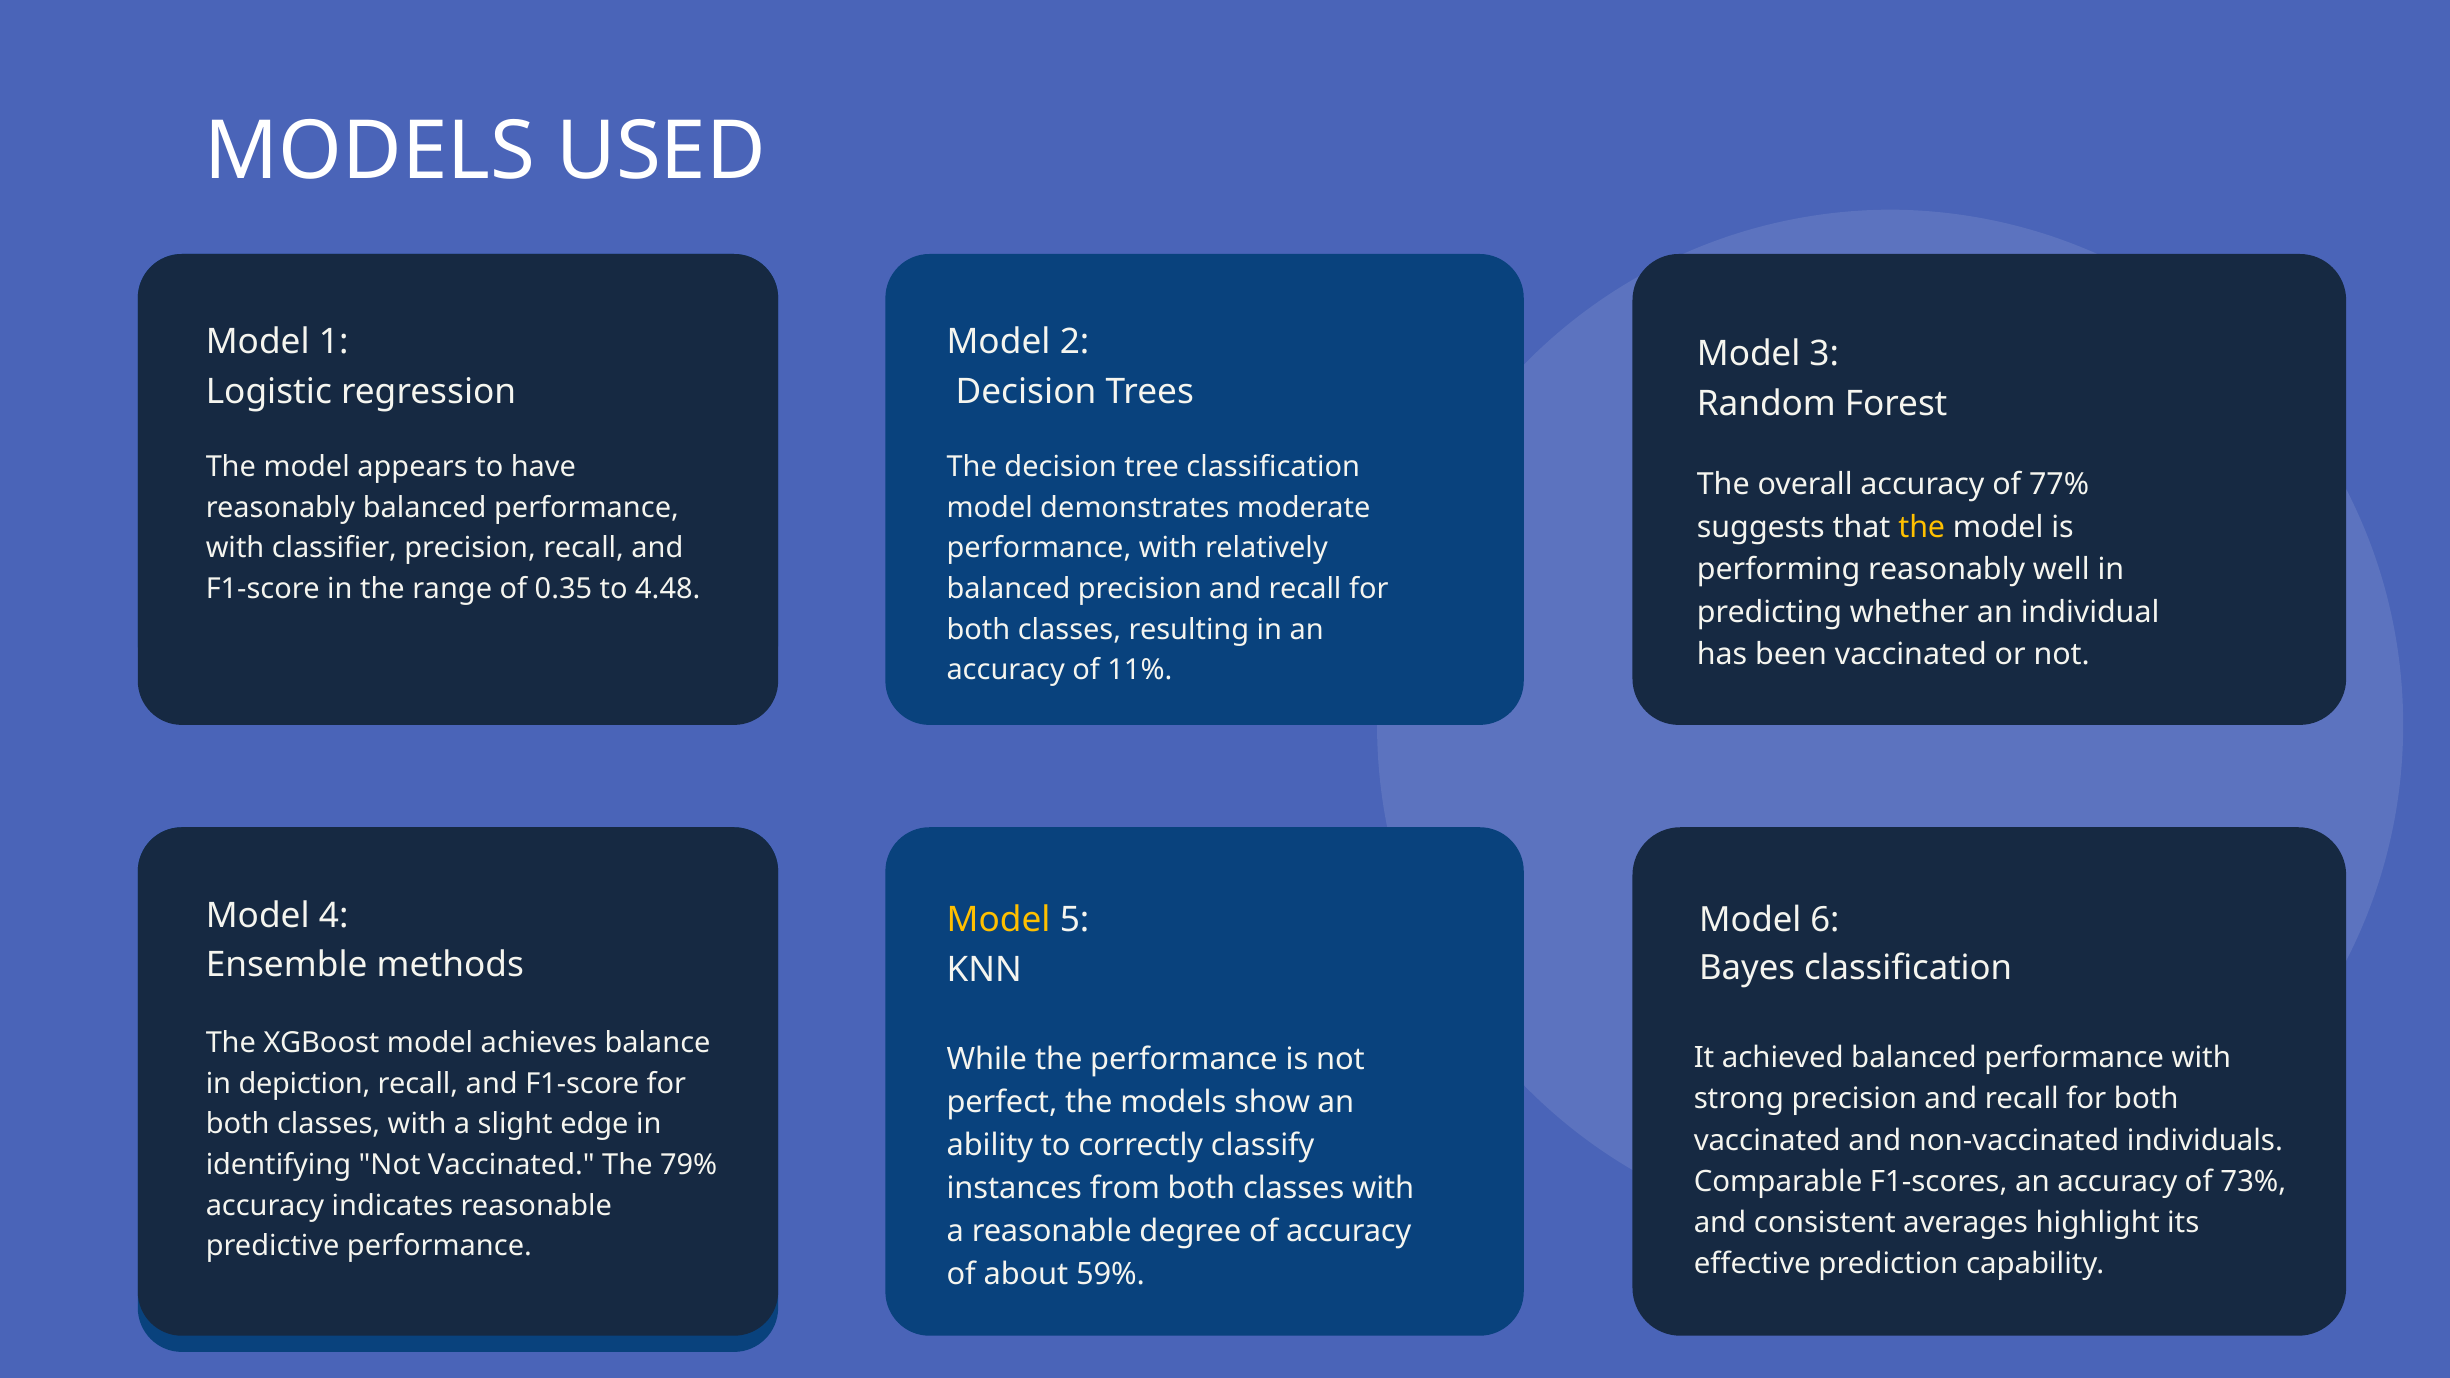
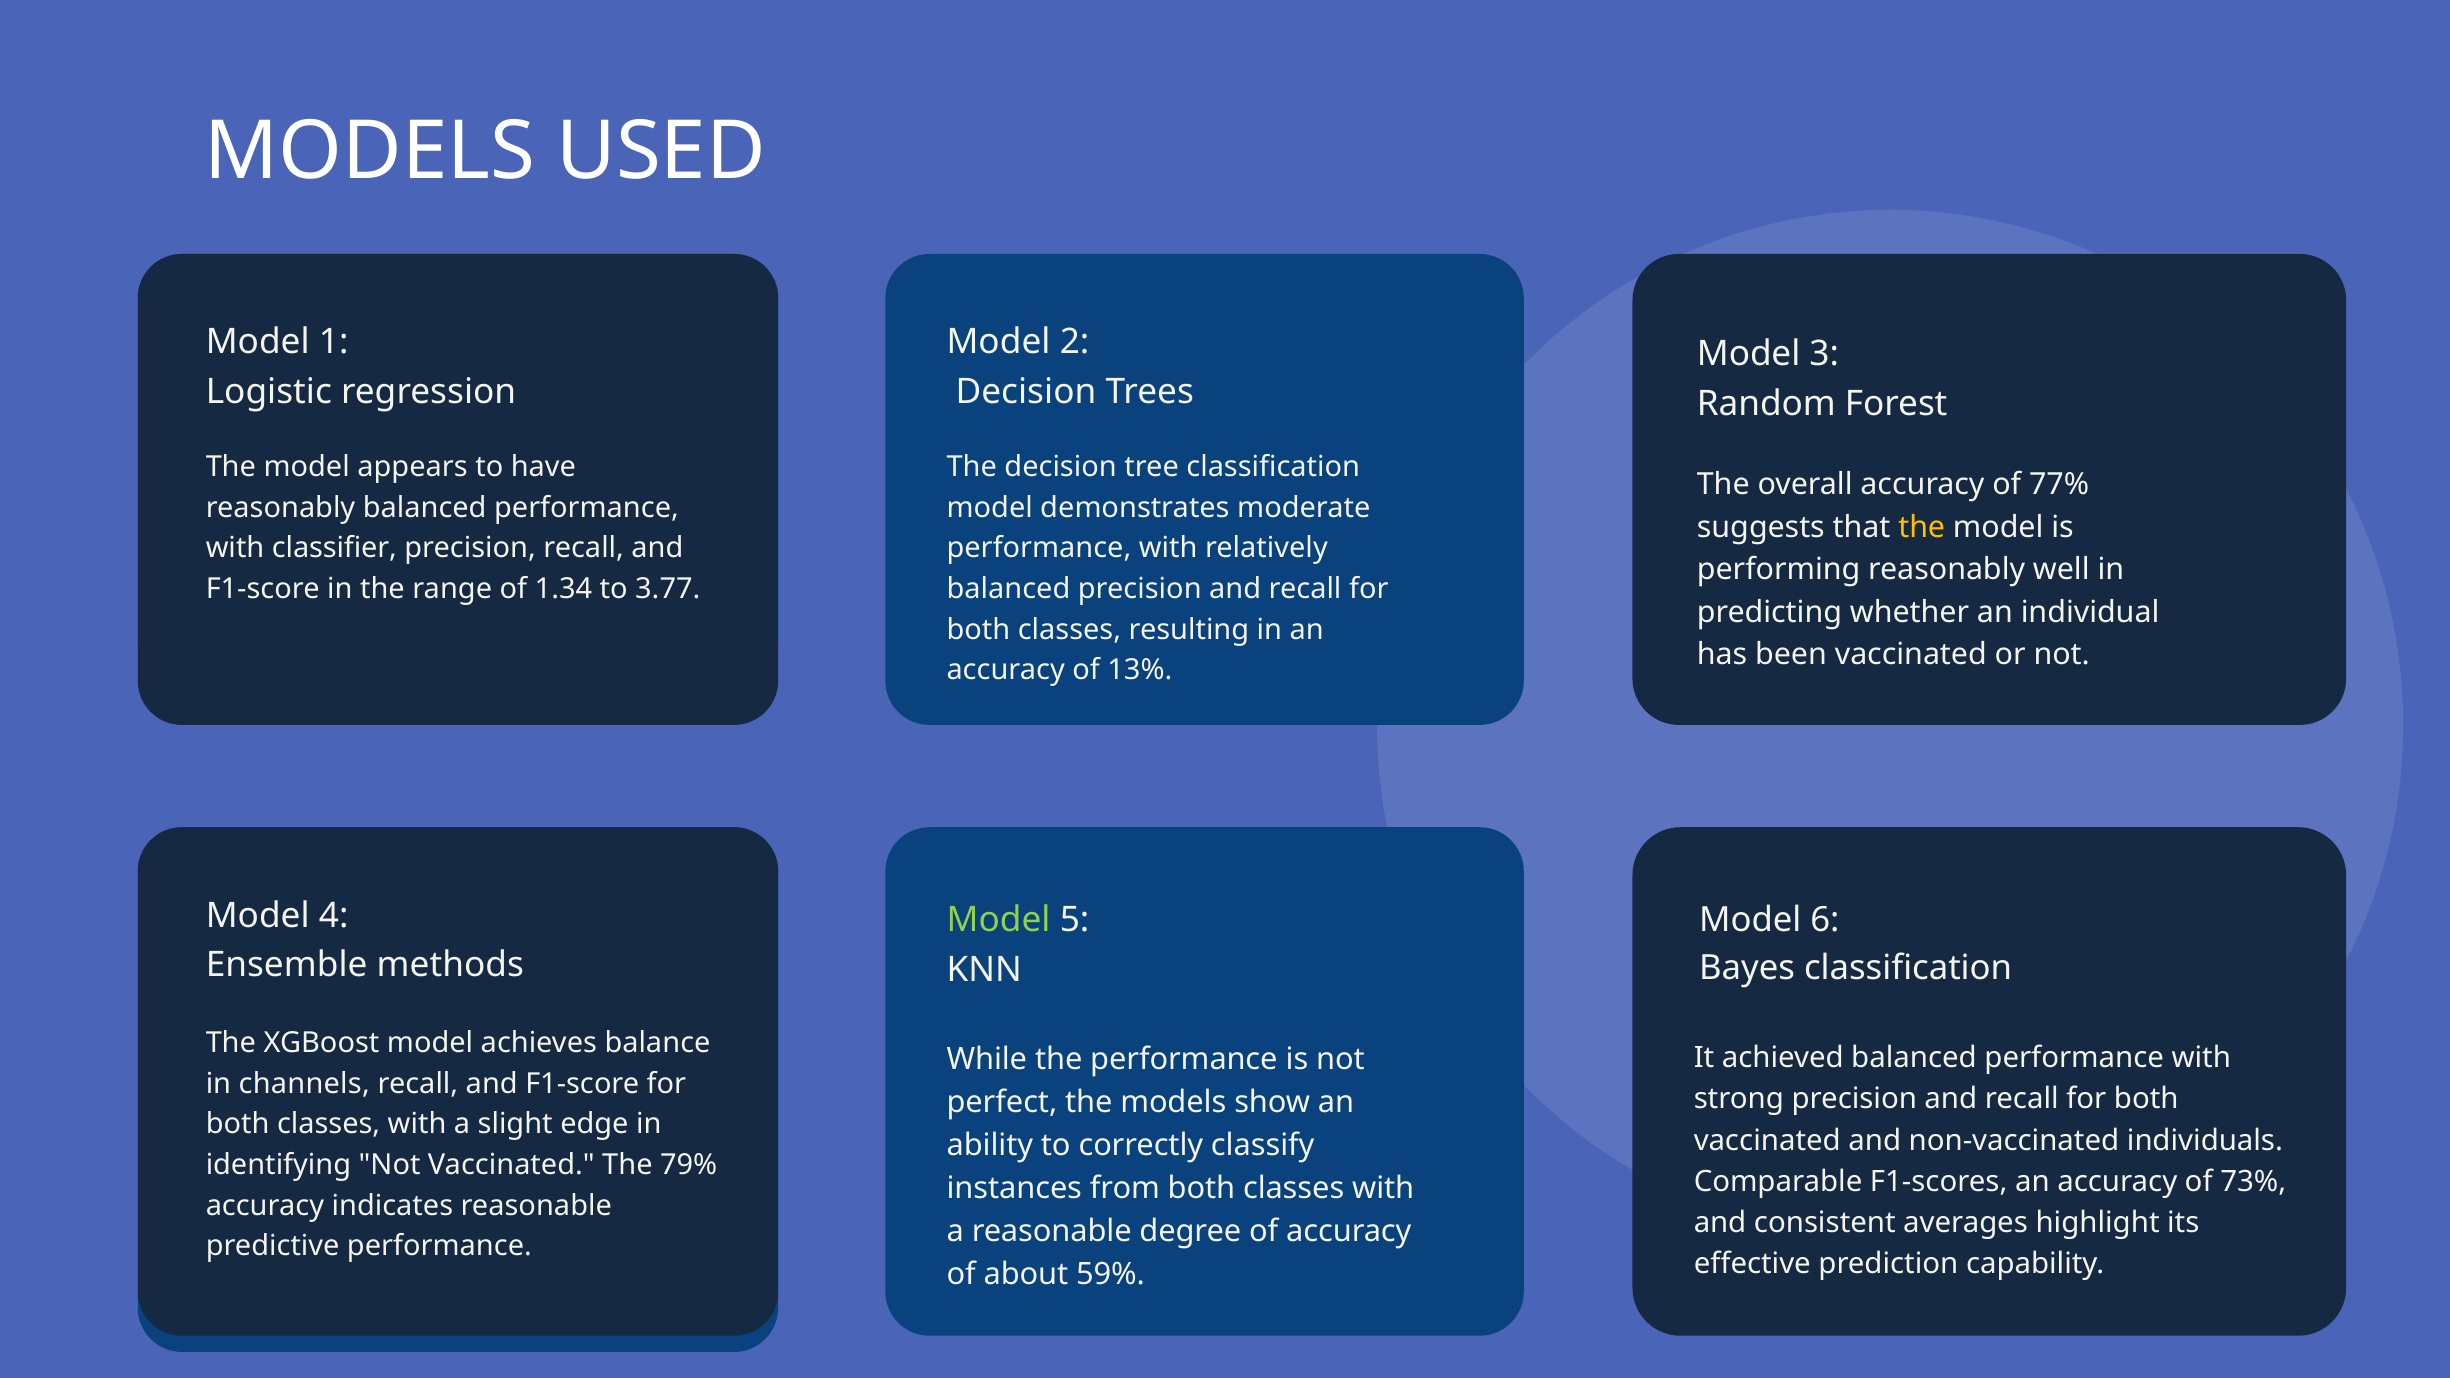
0.35: 0.35 -> 1.34 (563, 589)
4.48: 4.48 -> 3.77 (668, 589)
11%: 11% -> 13% (1140, 670)
Model colour: yellow -> light green (999, 920)
depiction: depiction -> channels (304, 1084)
